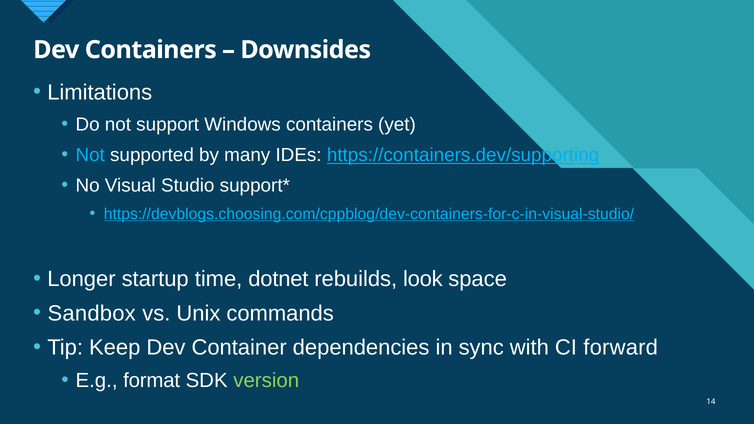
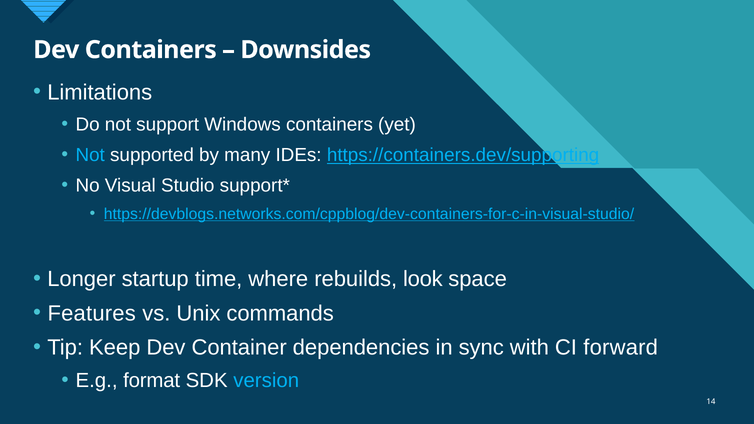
https://devblogs.choosing.com/cppblog/dev-containers-for-c-in-visual-studio/: https://devblogs.choosing.com/cppblog/dev-containers-for-c-in-visual-studio/ -> https://devblogs.networks.com/cppblog/dev-containers-for-c-in-visual-studio/ (369, 214)
dotnet: dotnet -> where (278, 279)
Sandbox: Sandbox -> Features (92, 313)
version colour: light green -> light blue (266, 381)
